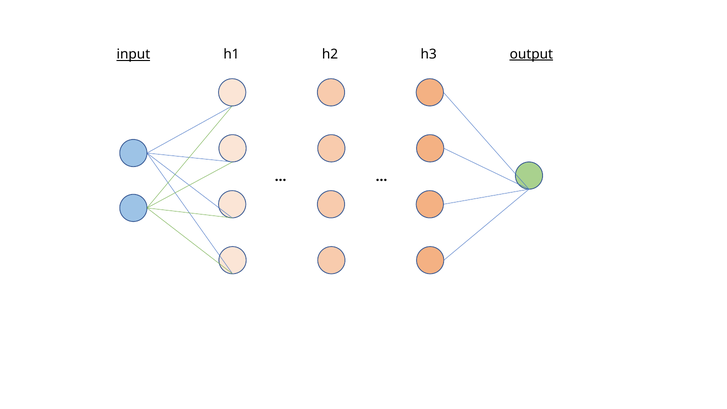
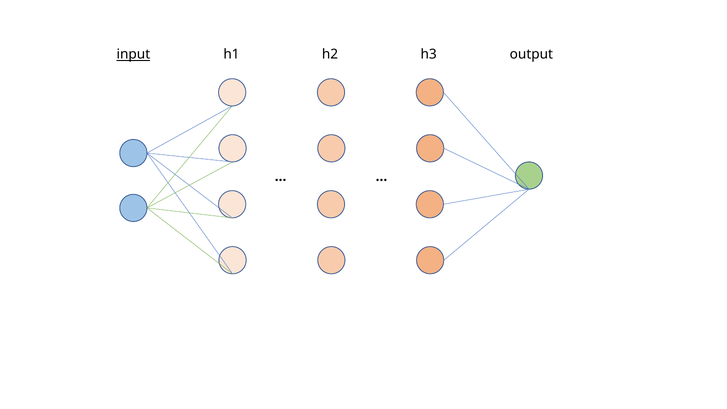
output underline: present -> none (531, 54)
